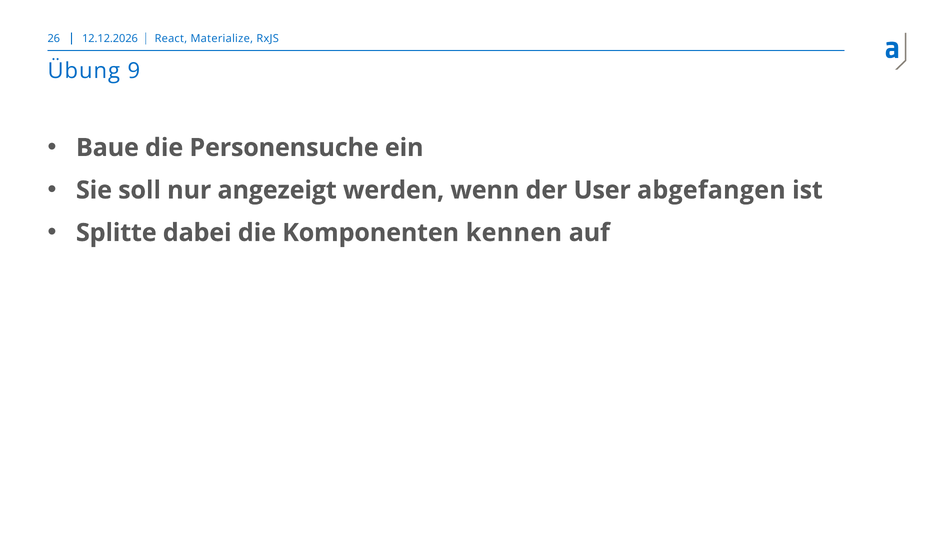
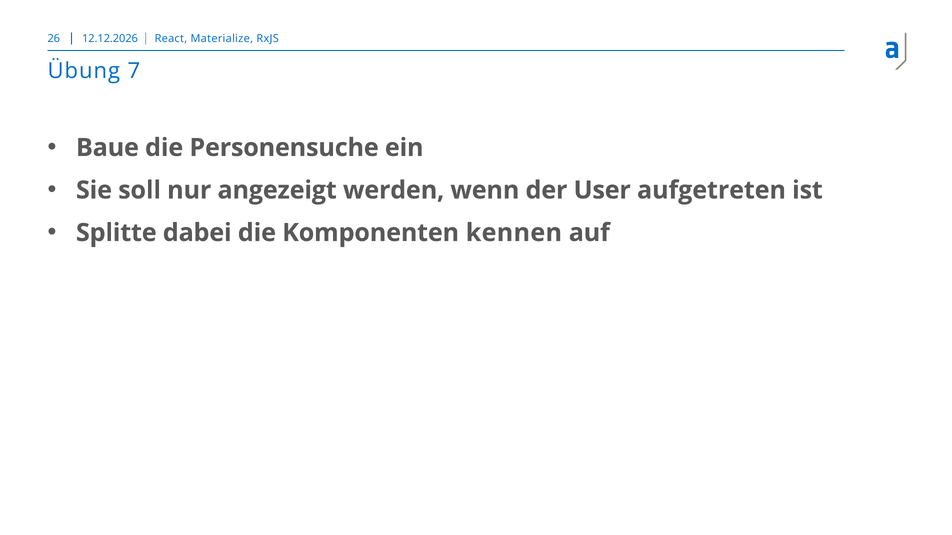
9: 9 -> 7 (134, 71)
abgefangen: abgefangen -> aufgetreten (712, 190)
